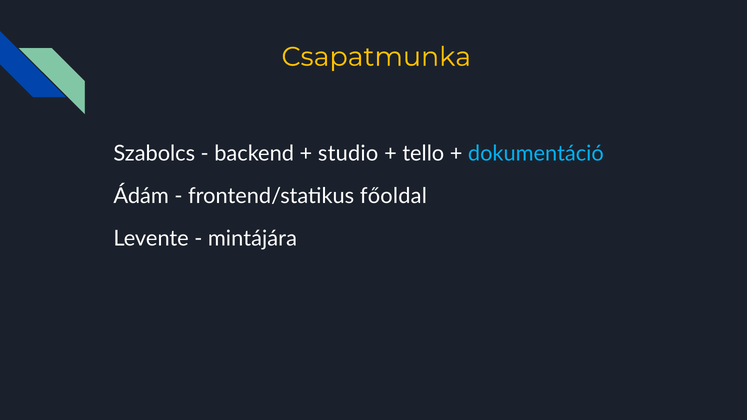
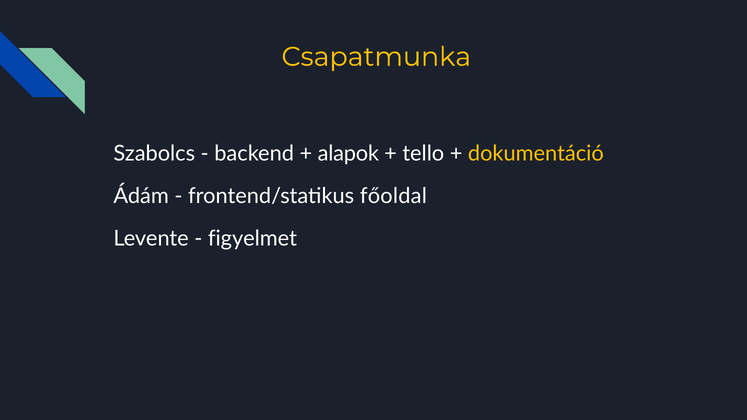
studio: studio -> alapok (348, 154)
dokumentáció colour: light blue -> yellow (536, 154)
mintájára: mintájára -> figyelmet (252, 239)
